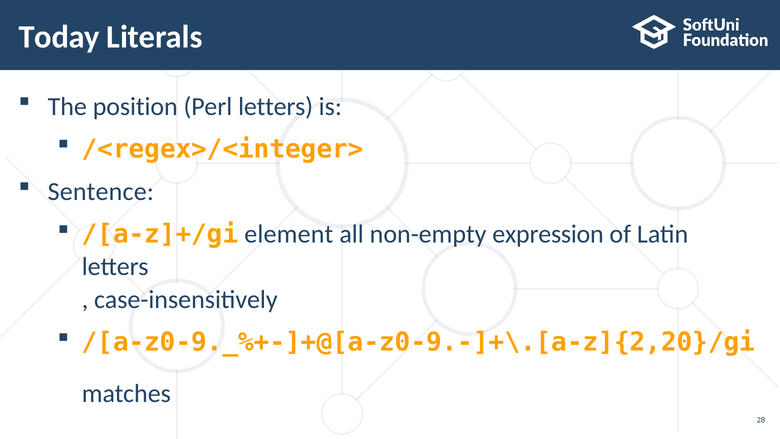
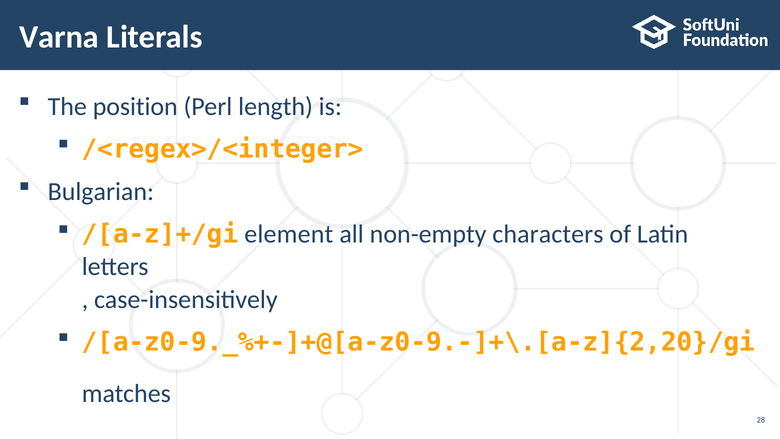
Today: Today -> Varna (59, 37)
Perl letters: letters -> length (276, 106)
Sentence: Sentence -> Bulgarian (101, 192)
expression: expression -> characters (548, 234)
